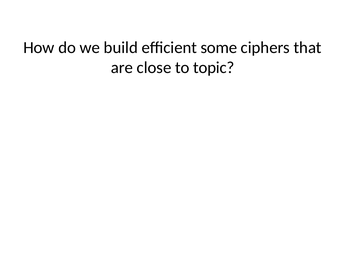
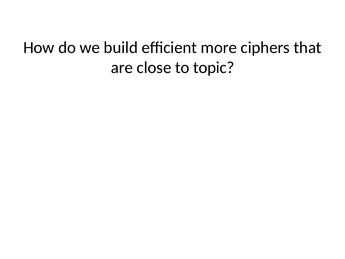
some: some -> more (219, 47)
